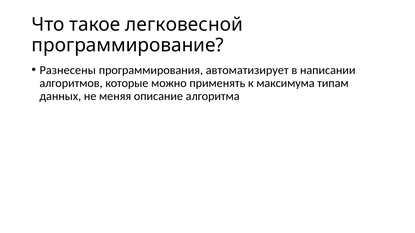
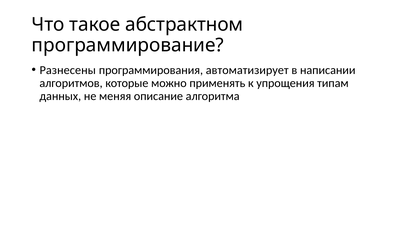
легковесной: легковесной -> абстрактном (184, 25)
максимума: максимума -> упрощения (285, 83)
